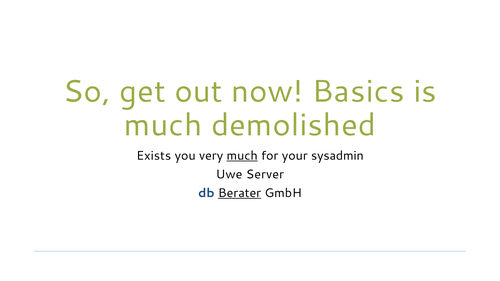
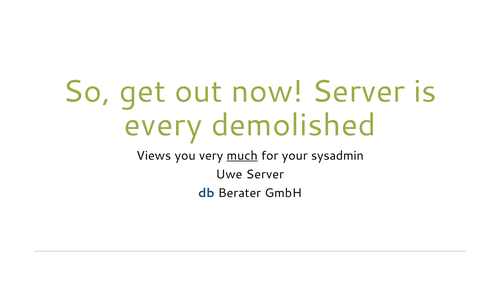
now Basics: Basics -> Server (358, 92)
much: much -> every (163, 125)
Exists: Exists -> Views (154, 156)
Berater underline: present -> none (240, 193)
